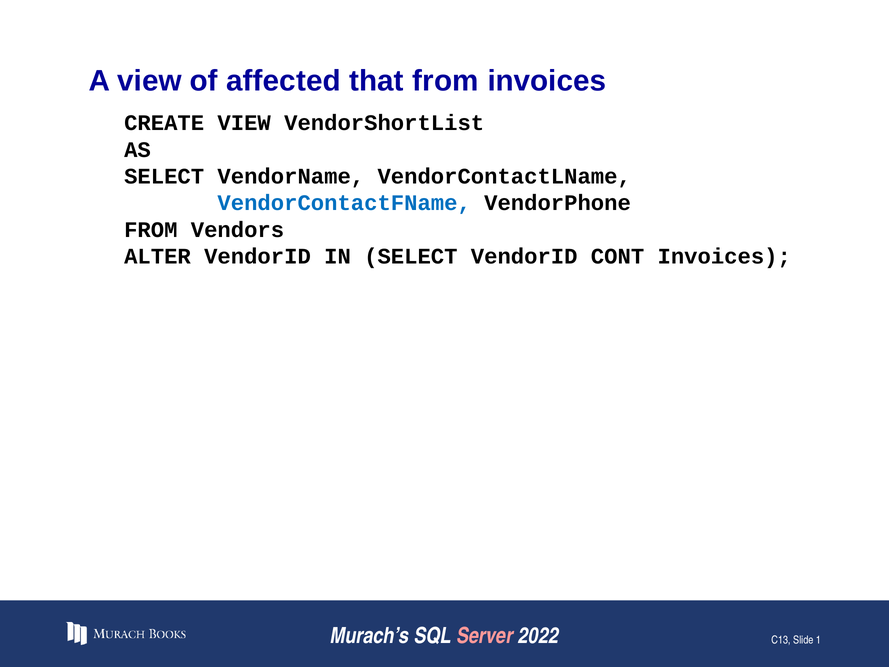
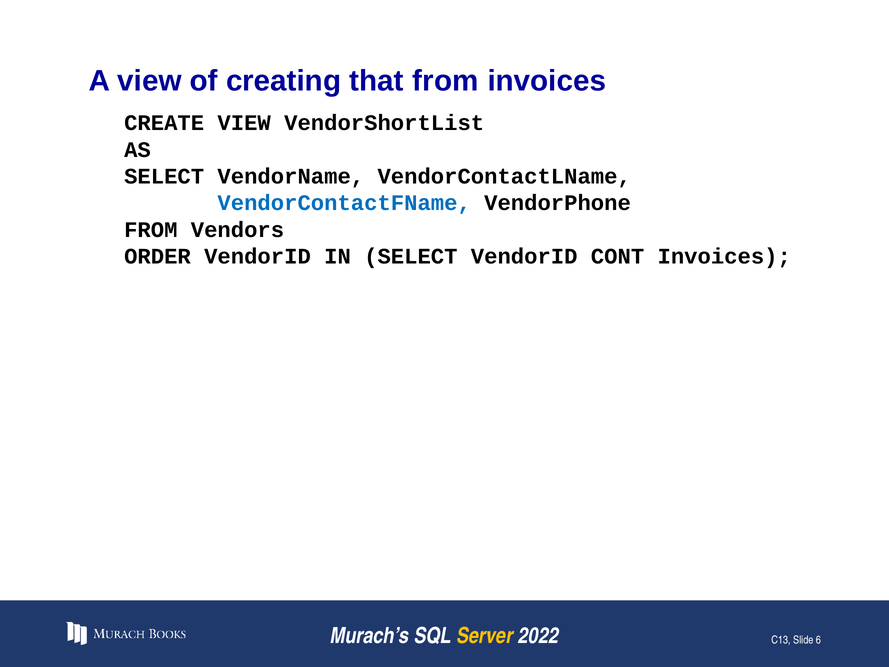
affected: affected -> creating (284, 81)
ALTER: ALTER -> ORDER (157, 256)
Server colour: pink -> yellow (485, 636)
1: 1 -> 6 (818, 640)
